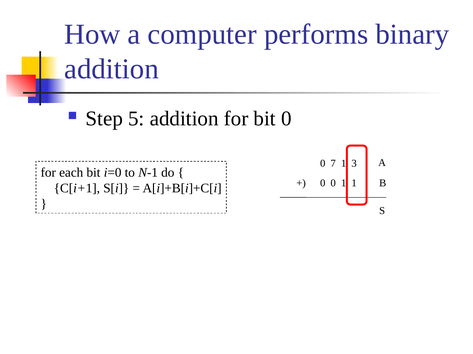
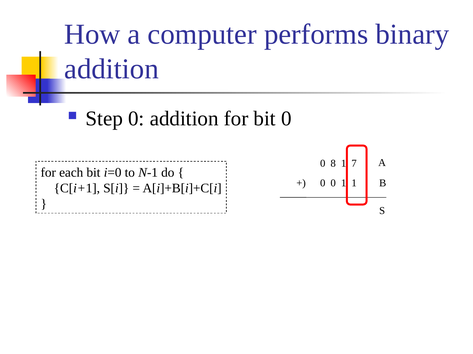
Step 5: 5 -> 0 (136, 119)
7: 7 -> 8 (333, 164)
3: 3 -> 7 (354, 164)
